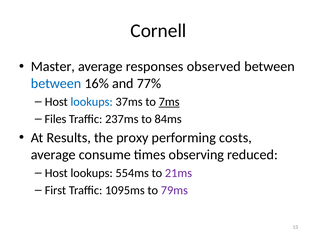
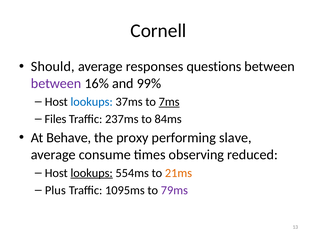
Master: Master -> Should (53, 67)
observed: observed -> questions (214, 67)
between colour: blue -> purple (56, 83)
77%: 77% -> 99% (149, 83)
Results: Results -> Behave (69, 138)
costs: costs -> slave (235, 138)
lookups underline: none -> present (92, 173)
21ms colour: purple -> orange (178, 173)
First: First -> Plus (55, 190)
